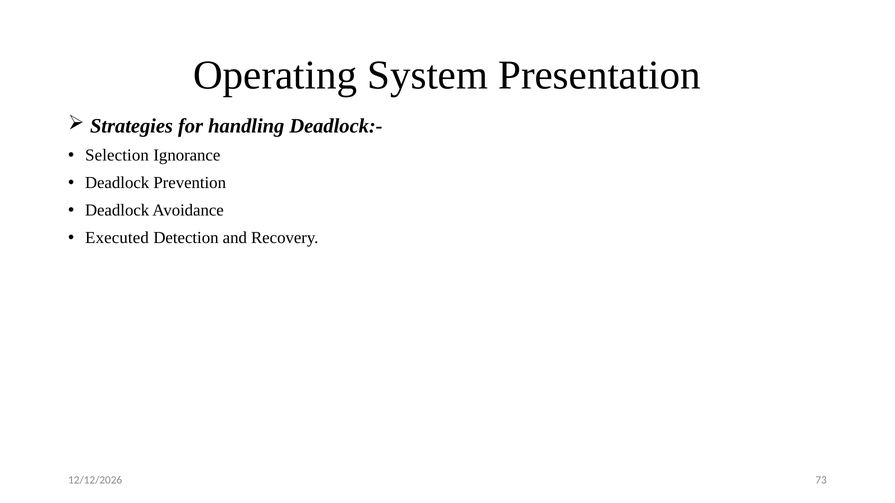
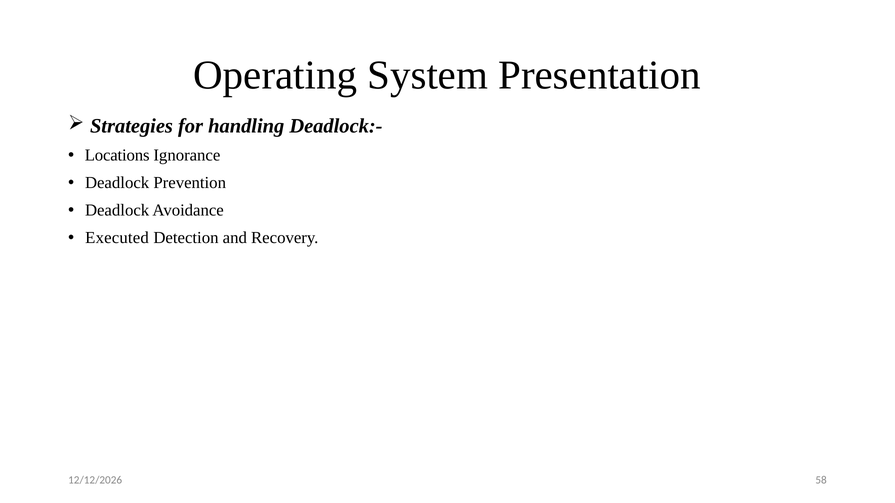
Selection: Selection -> Locations (117, 155)
73: 73 -> 58 (821, 481)
